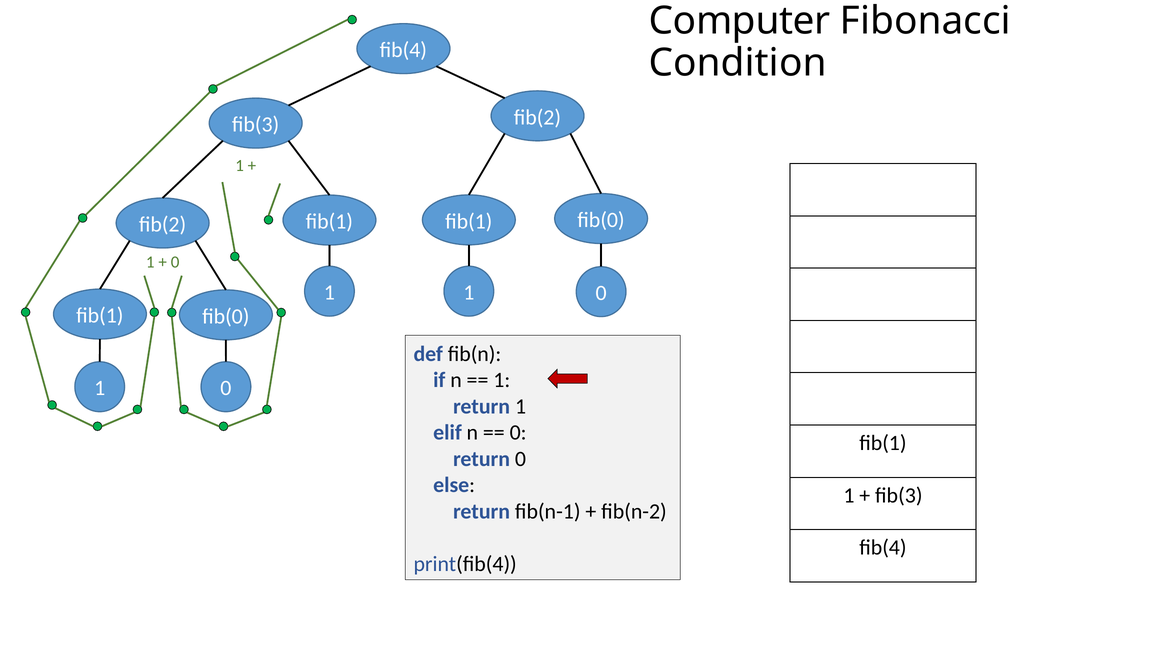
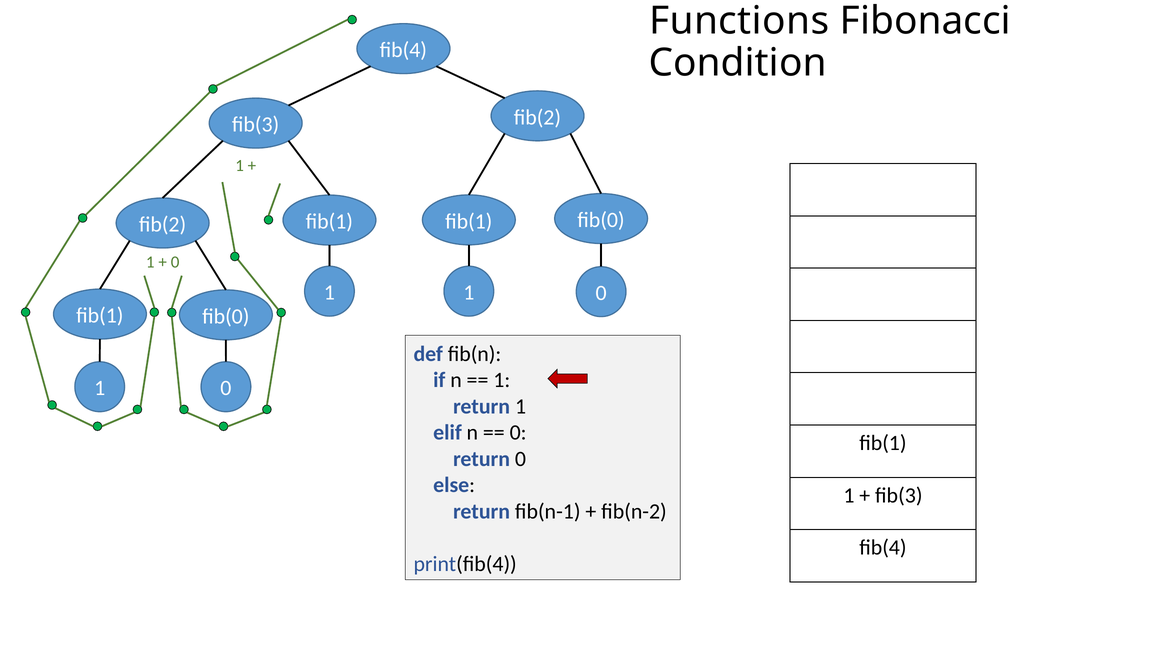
Computer: Computer -> Functions (739, 21)
